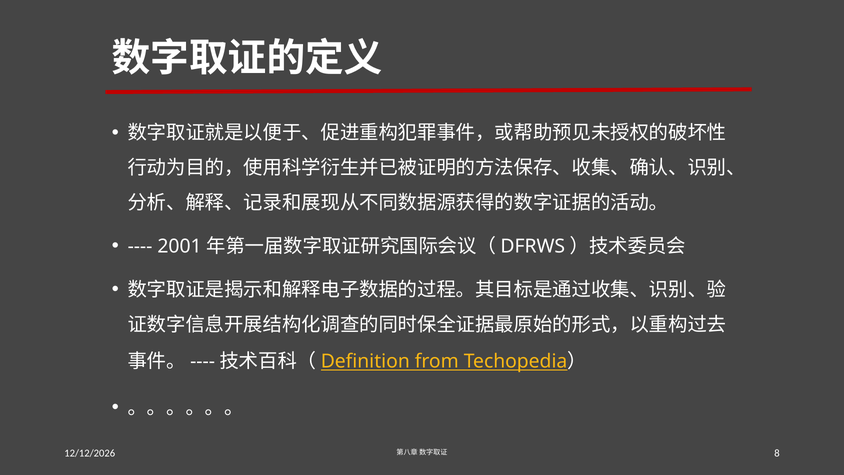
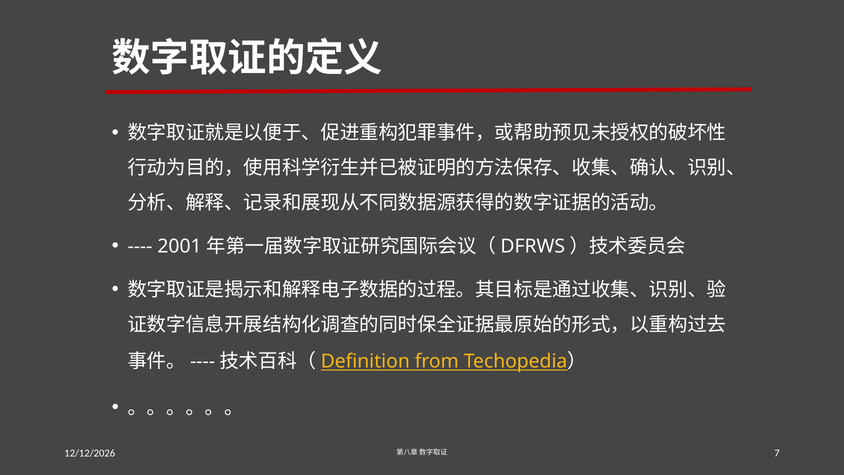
8: 8 -> 7 (777, 453)
